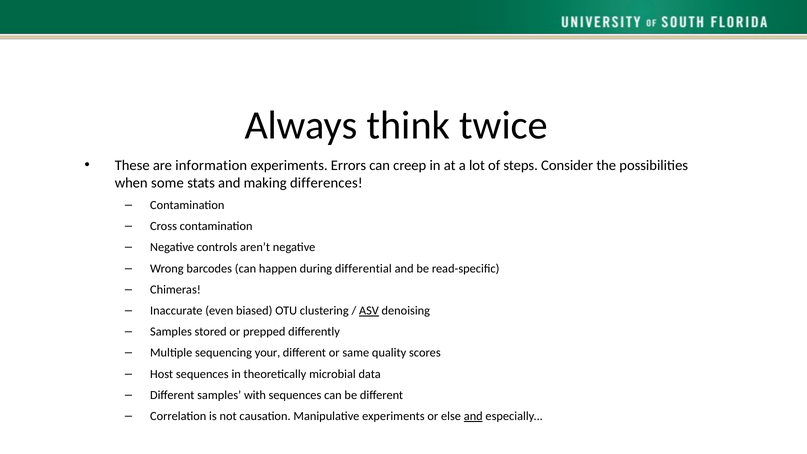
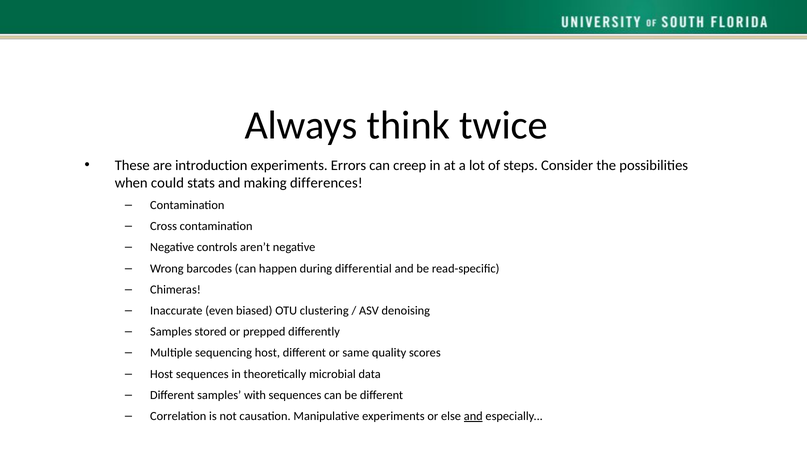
information: information -> introduction (211, 165)
some: some -> could (167, 183)
ASV underline: present -> none (369, 311)
sequencing your: your -> host (267, 353)
